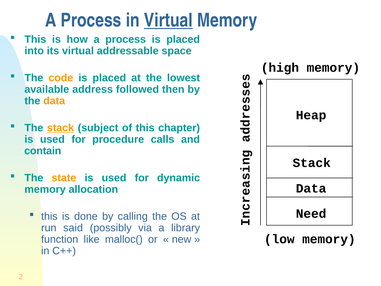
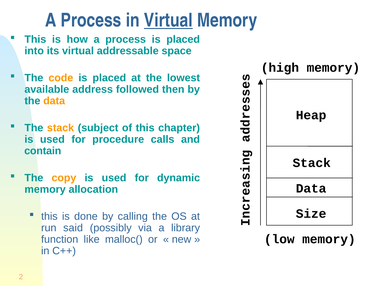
stack underline: present -> none (61, 128)
state: state -> copy (64, 178)
Need: Need -> Size (311, 214)
